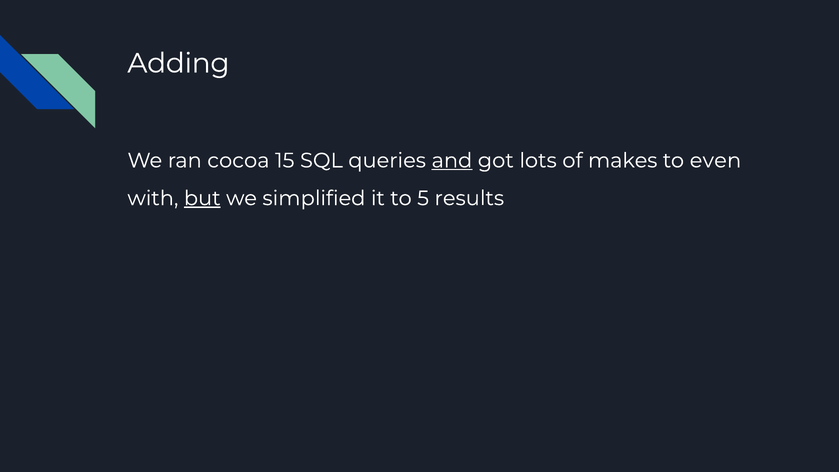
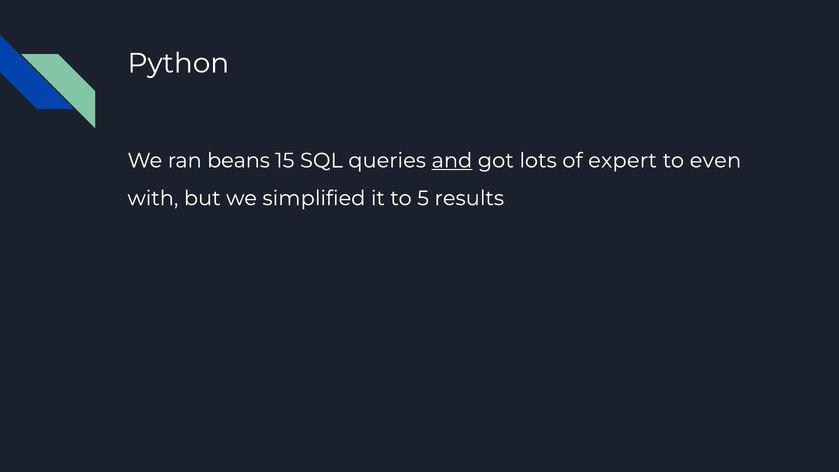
Adding: Adding -> Python (178, 63)
cocoa: cocoa -> beans (239, 161)
makes: makes -> expert (623, 161)
but underline: present -> none (202, 198)
